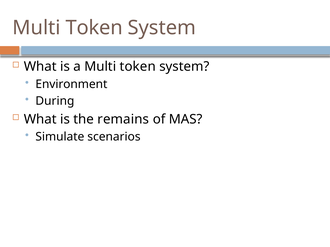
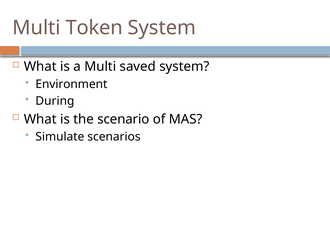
a Multi token: token -> saved (138, 67)
remains: remains -> scenario (123, 120)
